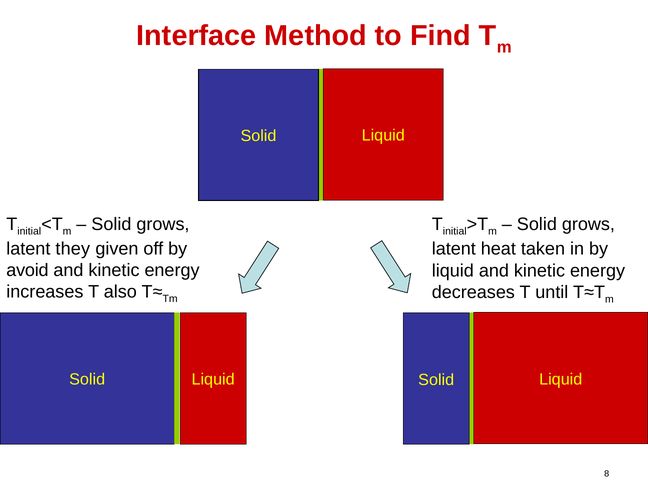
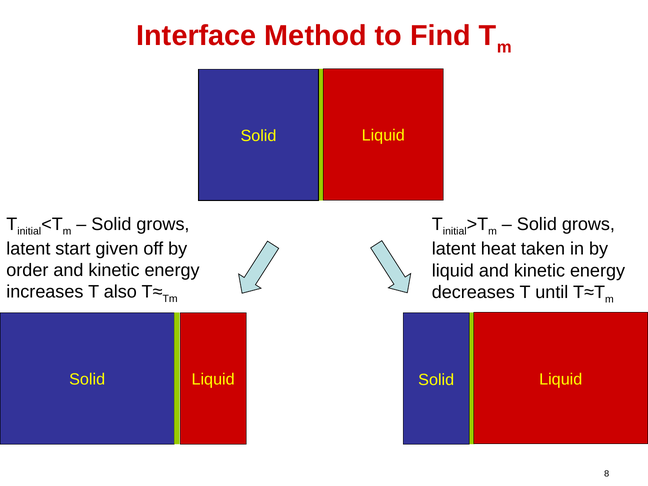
they: they -> start (73, 249)
avoid: avoid -> order (27, 270)
